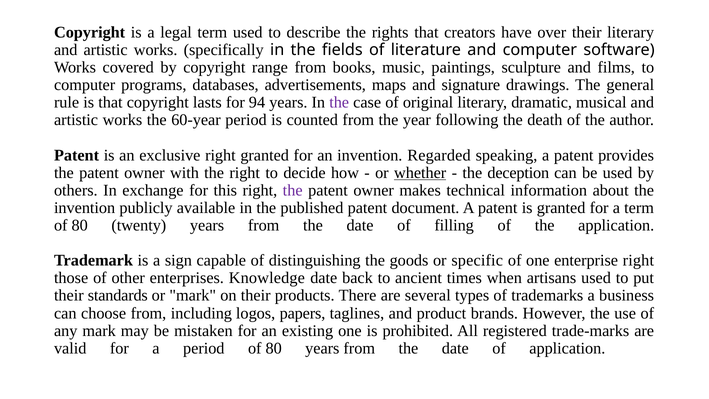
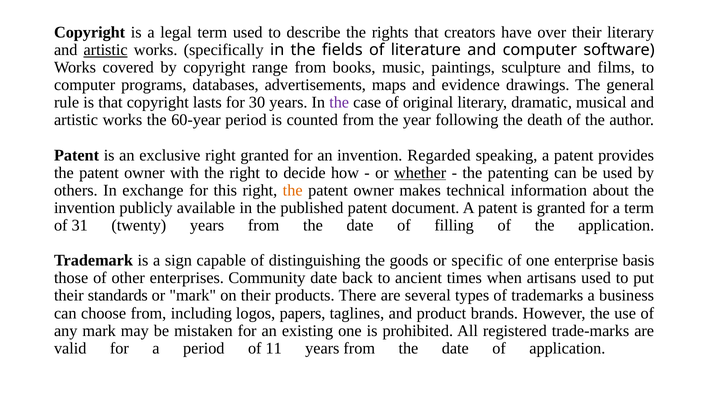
artistic underline: none -> present (106, 50)
signature: signature -> evidence (471, 85)
94: 94 -> 30 (257, 103)
deception: deception -> patenting (518, 173)
the colour: purple -> orange (293, 190)
80: 80 -> 31 (80, 225)
enterprise right: right -> basis (639, 260)
Knowledge: Knowledge -> Community (267, 278)
period of 80: 80 -> 11 (274, 348)
